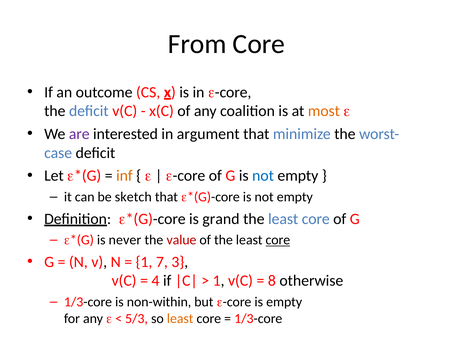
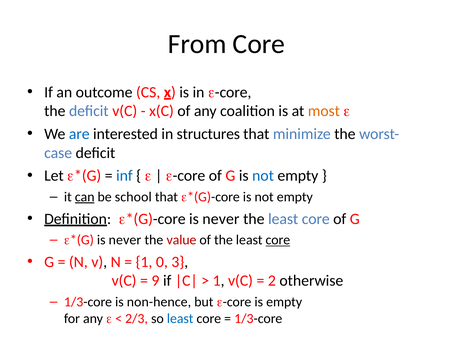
are colour: purple -> blue (79, 134)
argument: argument -> structures (208, 134)
inf colour: orange -> blue (124, 176)
can underline: none -> present (85, 197)
sketch: sketch -> school (133, 197)
grand: grand -> never (221, 219)
7: 7 -> 0 (162, 262)
4: 4 -> 9 (155, 281)
8: 8 -> 2 (272, 281)
non-within: non-within -> non-hence (159, 302)
5/3: 5/3 -> 2/3 (137, 318)
least colour: orange -> blue (180, 318)
